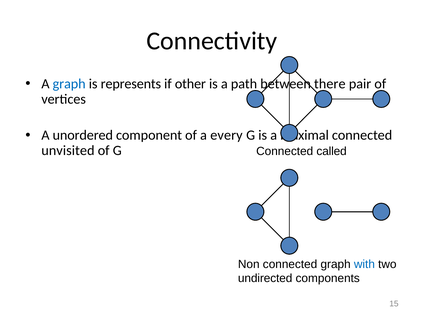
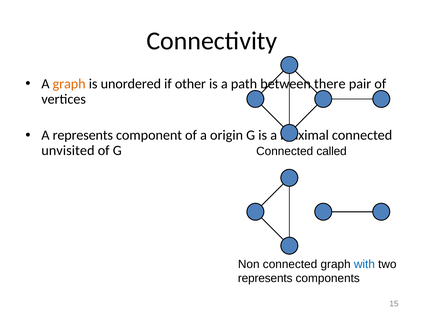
graph colour: blue -> orange (69, 84)
represents: represents -> unordered (131, 84)
A unordered: unordered -> represents (83, 135)
every: every -> origin (227, 135)
undirected: undirected -> represents (265, 278)
